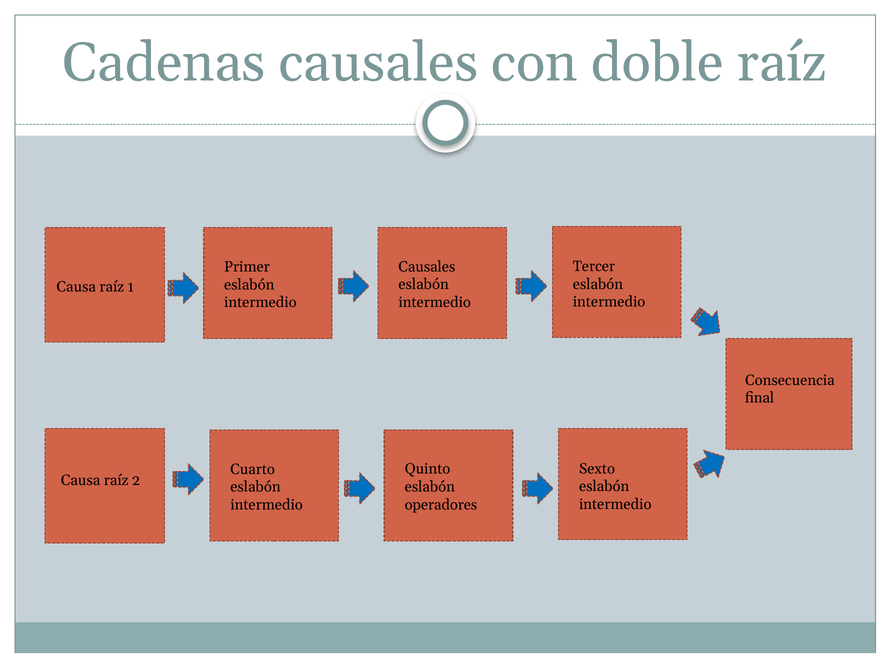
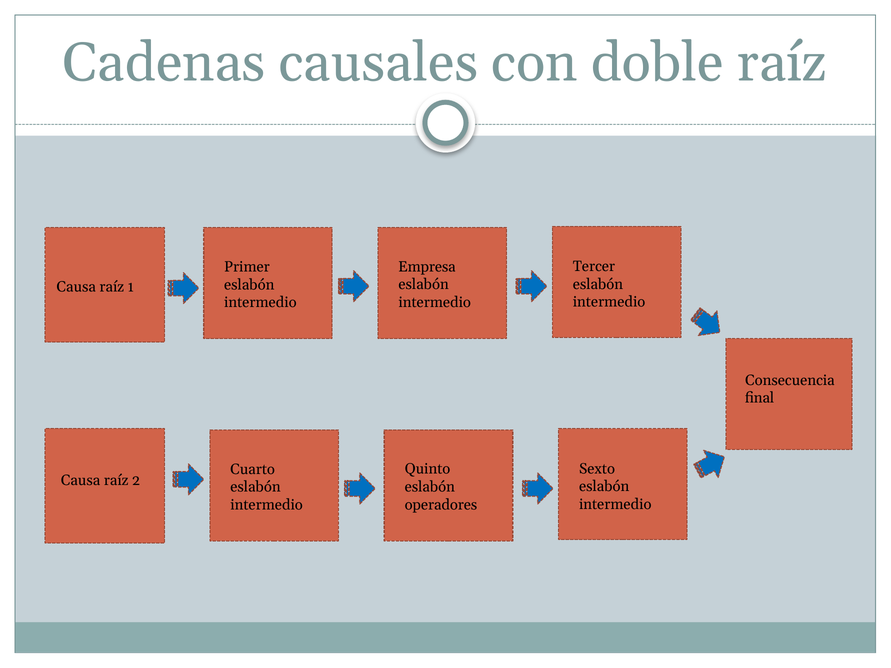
Causales: Causales -> Empresa (427, 267)
